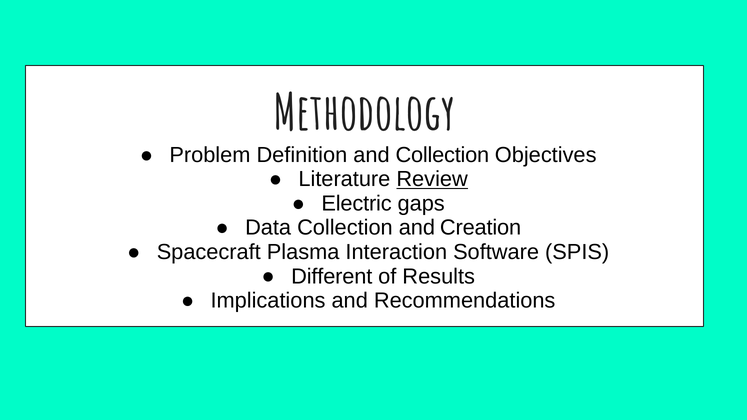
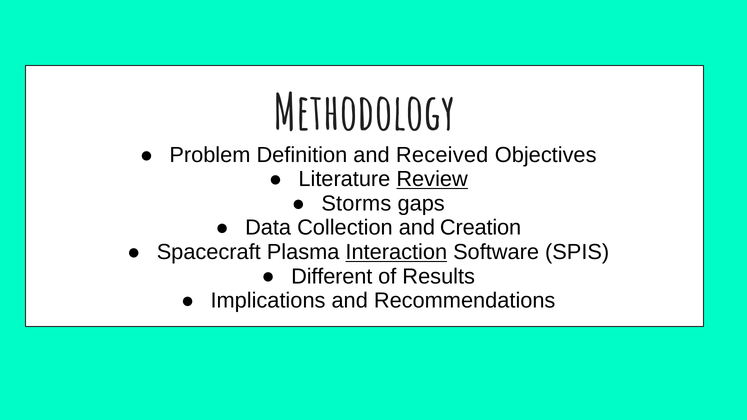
and Collection: Collection -> Received (442, 155)
Electric: Electric -> Storms (356, 204)
Interaction underline: none -> present (396, 252)
